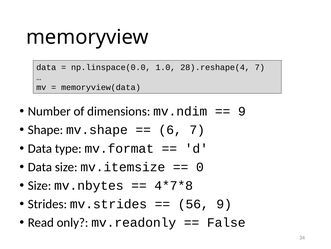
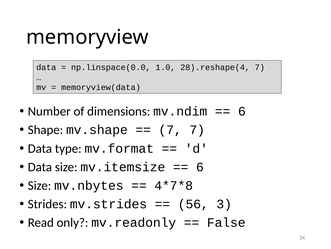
9: 9 -> 6 (242, 111)
6: 6 -> 7 (170, 130)
0: 0 -> 6 (200, 167)
56 9: 9 -> 3 (224, 203)
